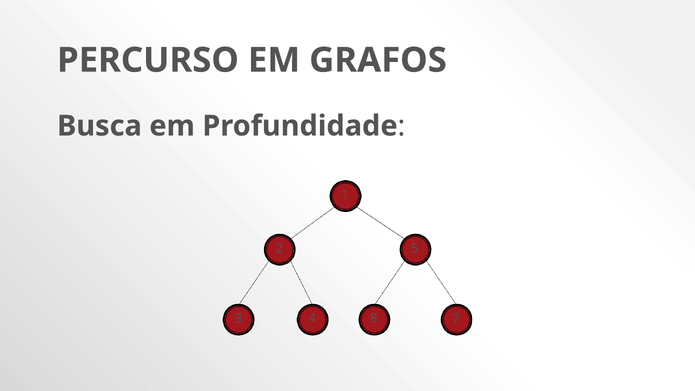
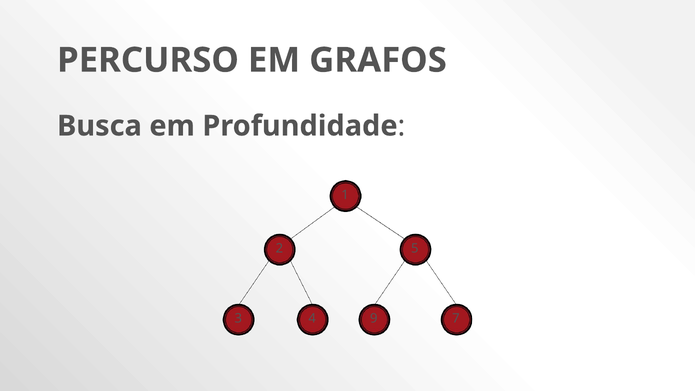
8: 8 -> 9 (374, 318)
